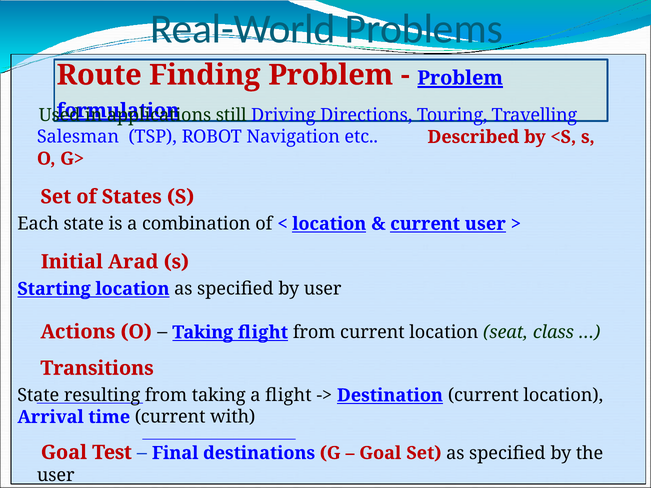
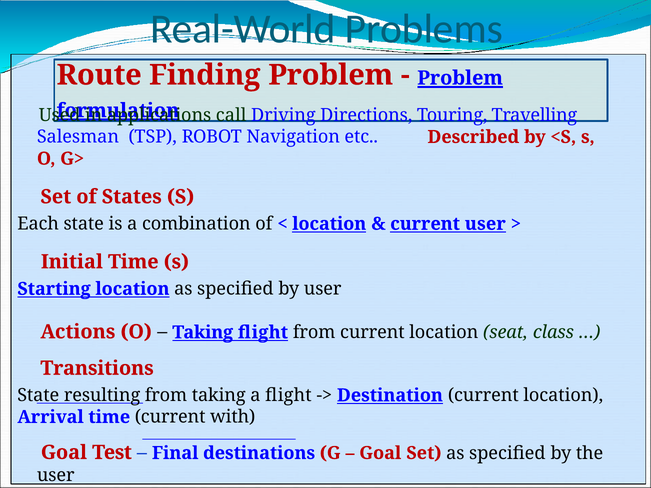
still: still -> call (231, 115)
Initial Arad: Arad -> Time (133, 262)
